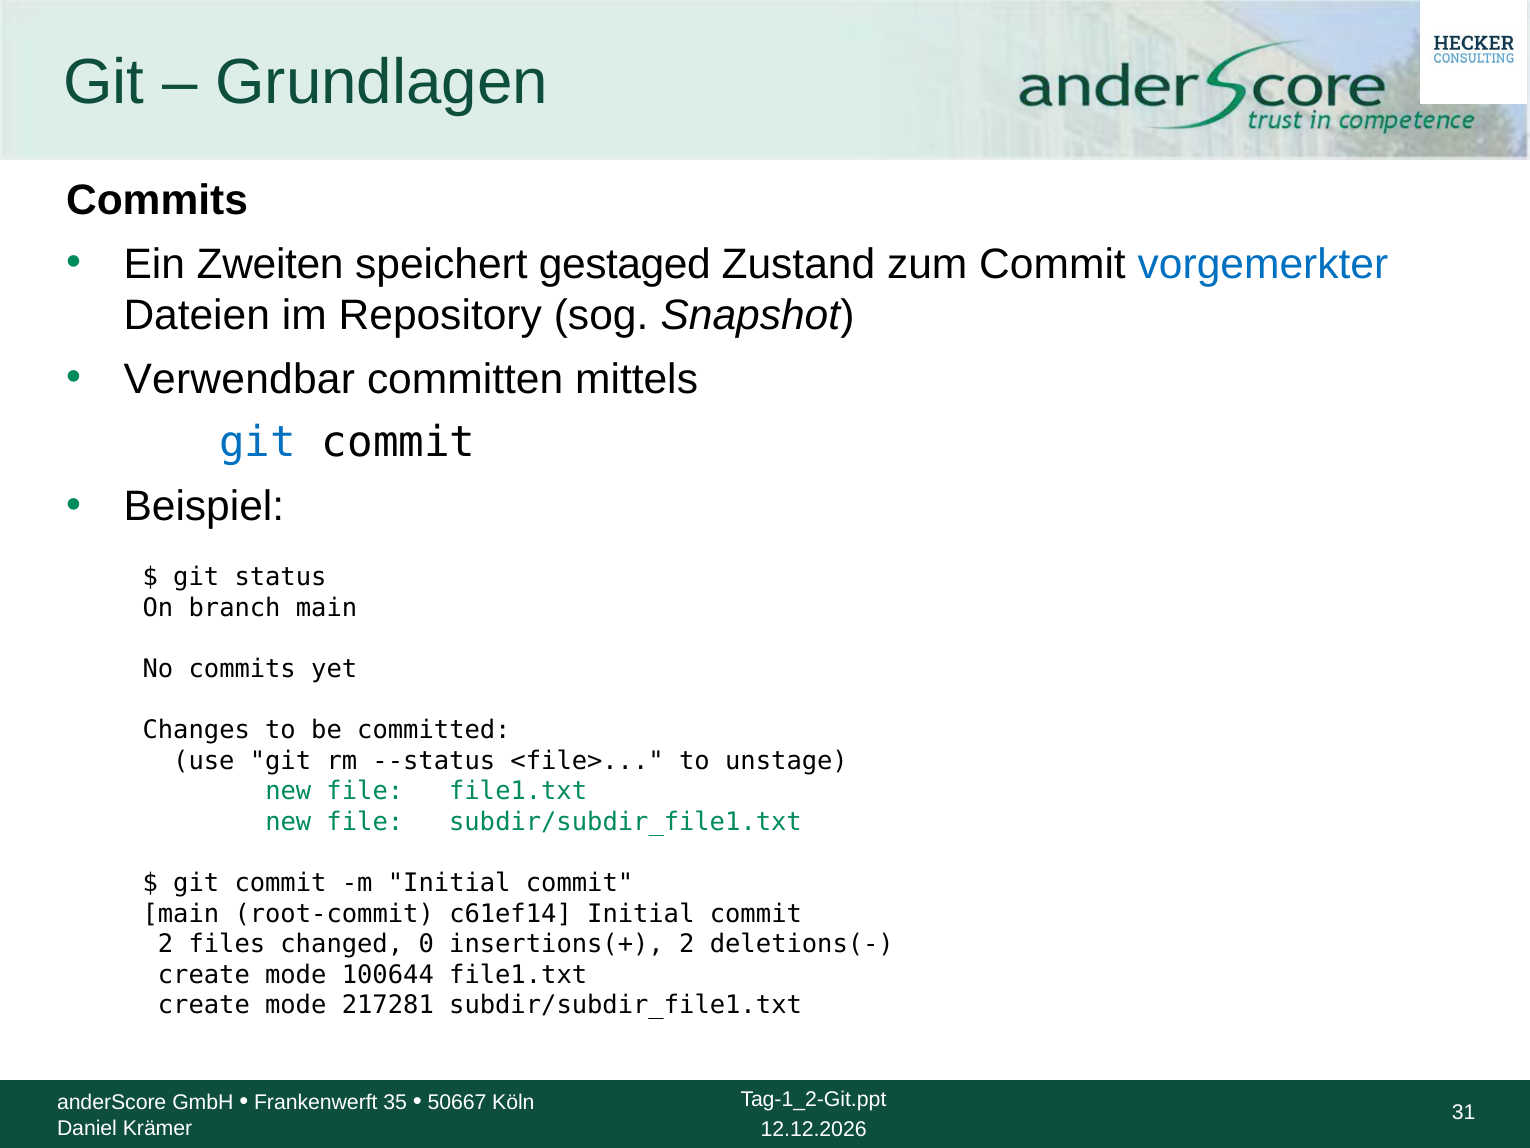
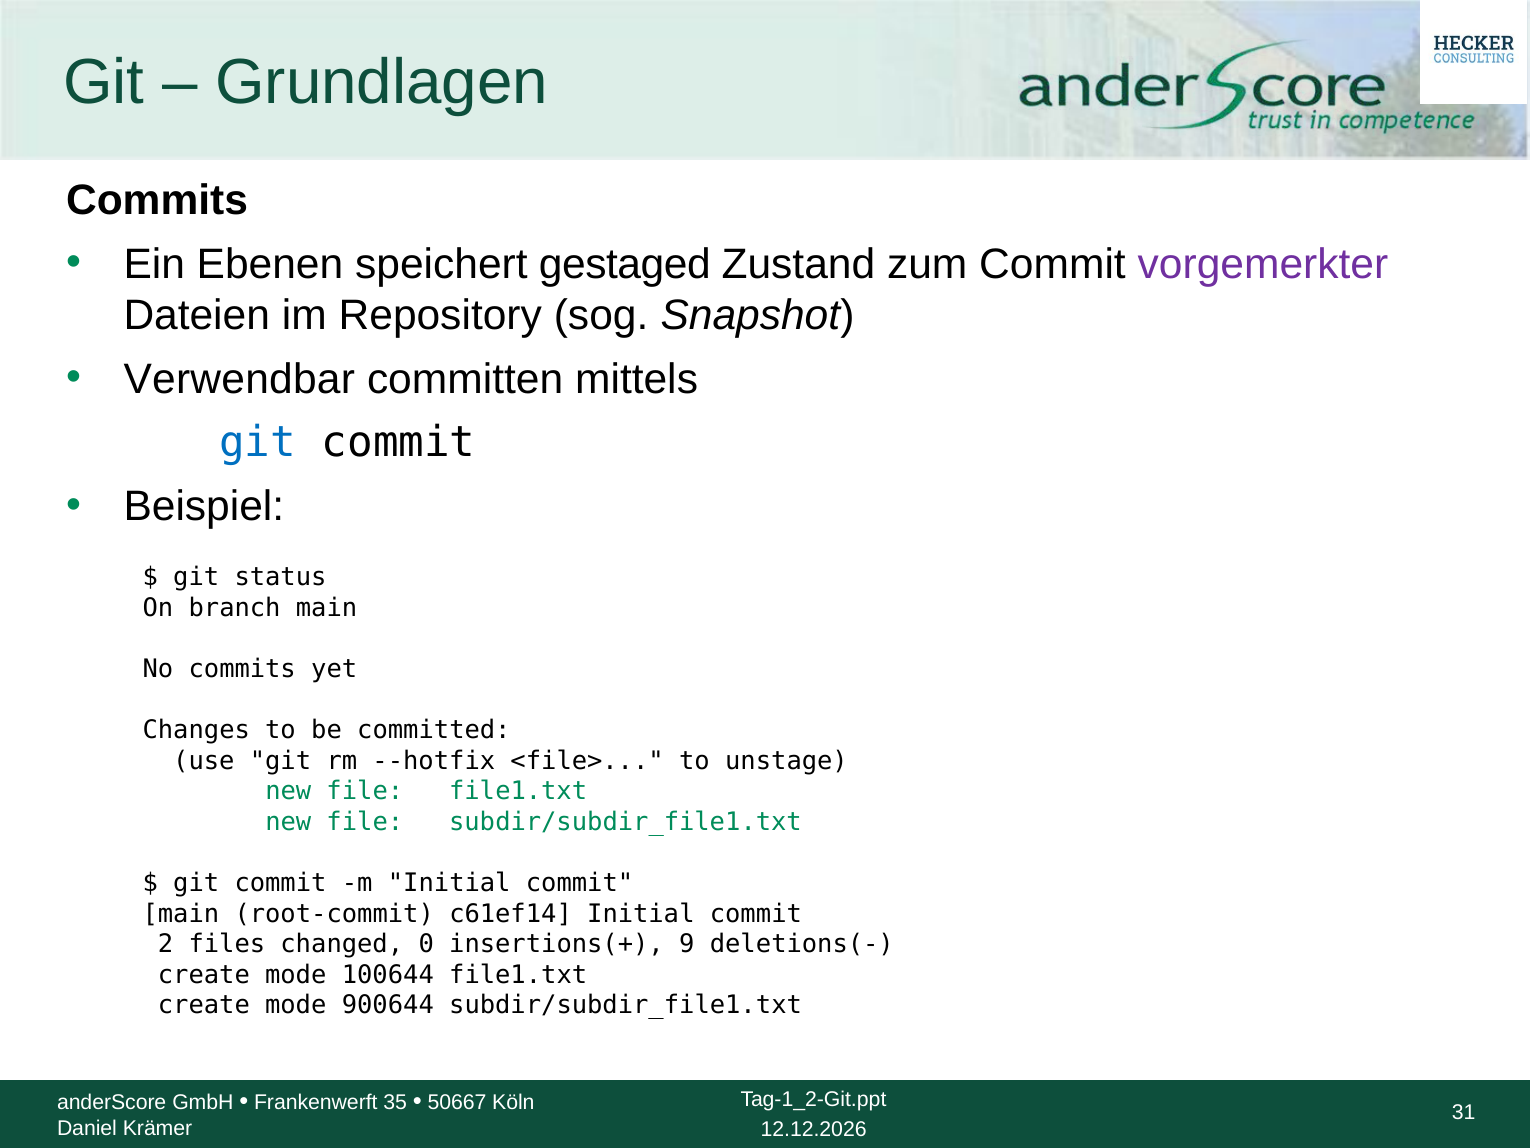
Zweiten: Zweiten -> Ebenen (270, 264)
vorgemerkter colour: blue -> purple (1263, 264)
--status: --status -> --hotfix (434, 760)
insertions(+ 2: 2 -> 9 (687, 944)
217281: 217281 -> 900644 (388, 1005)
